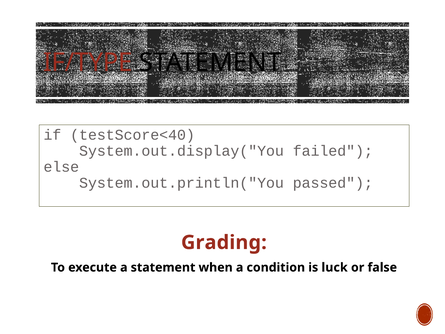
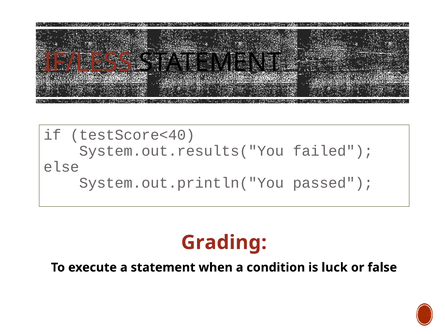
IF/TYPE: IF/TYPE -> IF/LESS (88, 63)
System.out.display("You: System.out.display("You -> System.out.results("You (181, 151)
